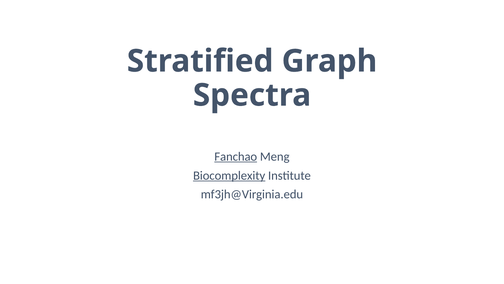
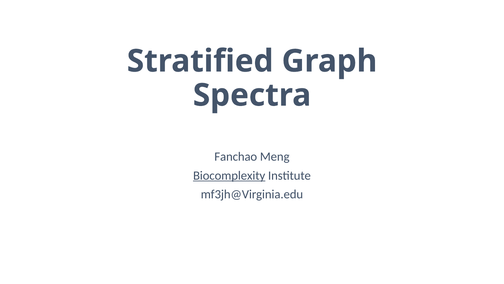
Fanchao underline: present -> none (236, 156)
